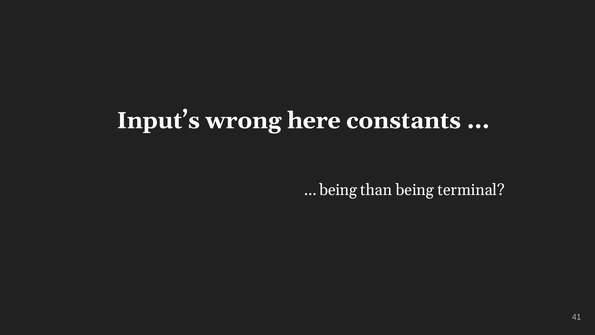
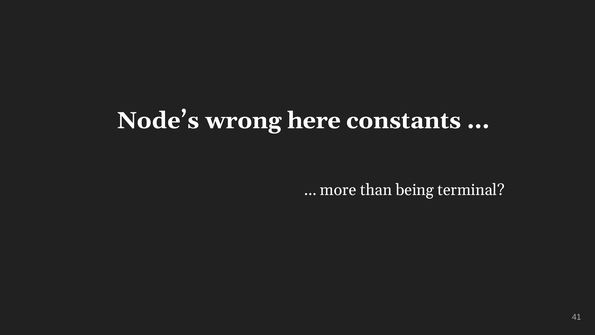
Input’s: Input’s -> Node’s (158, 120)
being: being -> more (338, 190)
